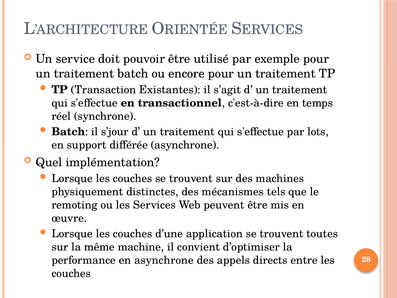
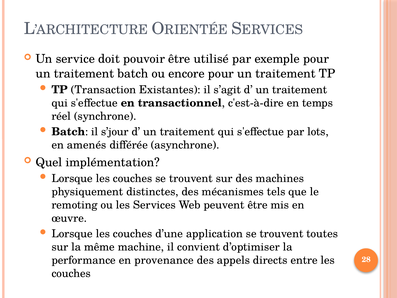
support: support -> amenés (87, 145)
en asynchrone: asynchrone -> provenance (164, 260)
